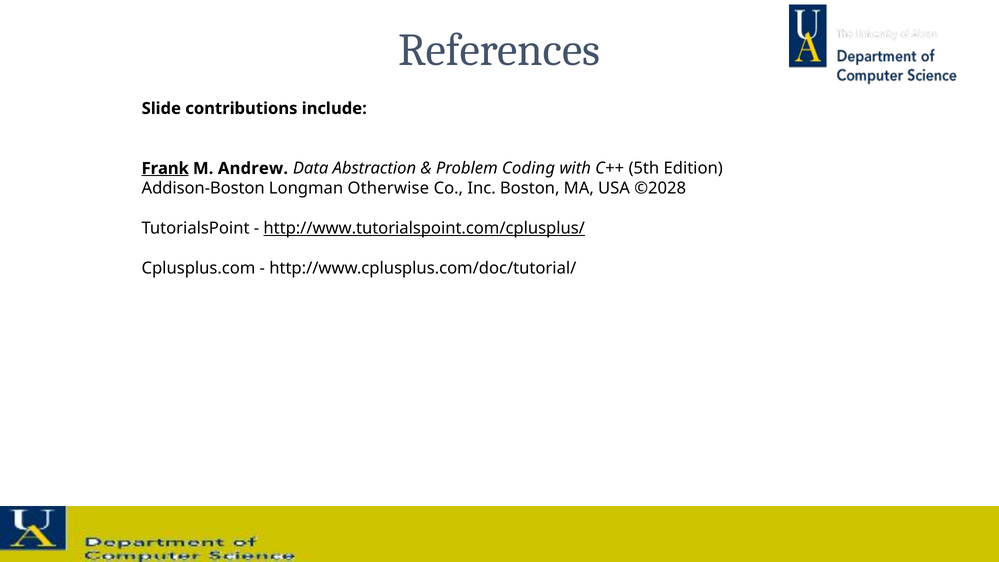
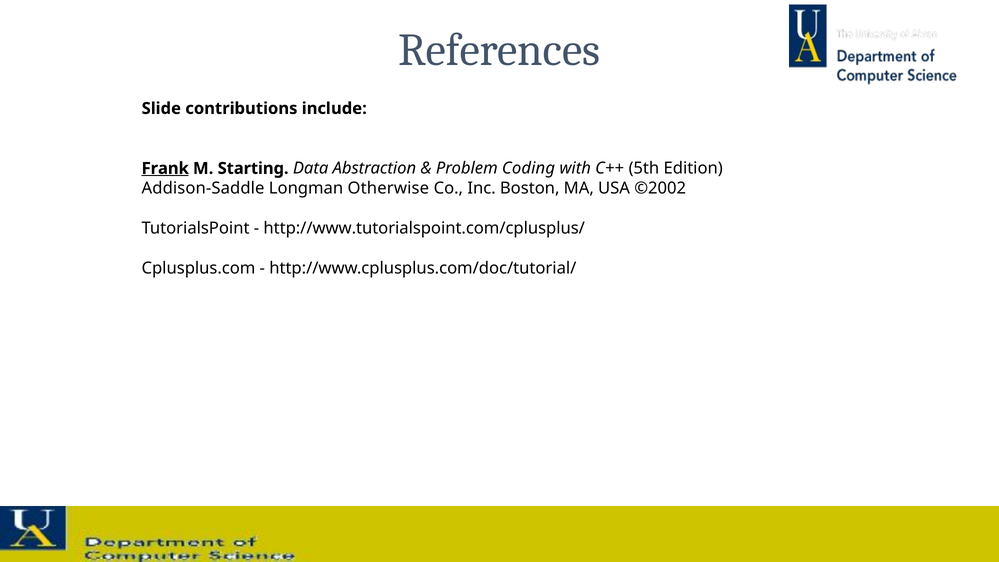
Andrew: Andrew -> Starting (253, 168)
Addison-Boston: Addison-Boston -> Addison-Saddle (203, 188)
©2028: ©2028 -> ©2002 (660, 188)
http://www.tutorialspoint.com/cplusplus/ underline: present -> none (424, 228)
